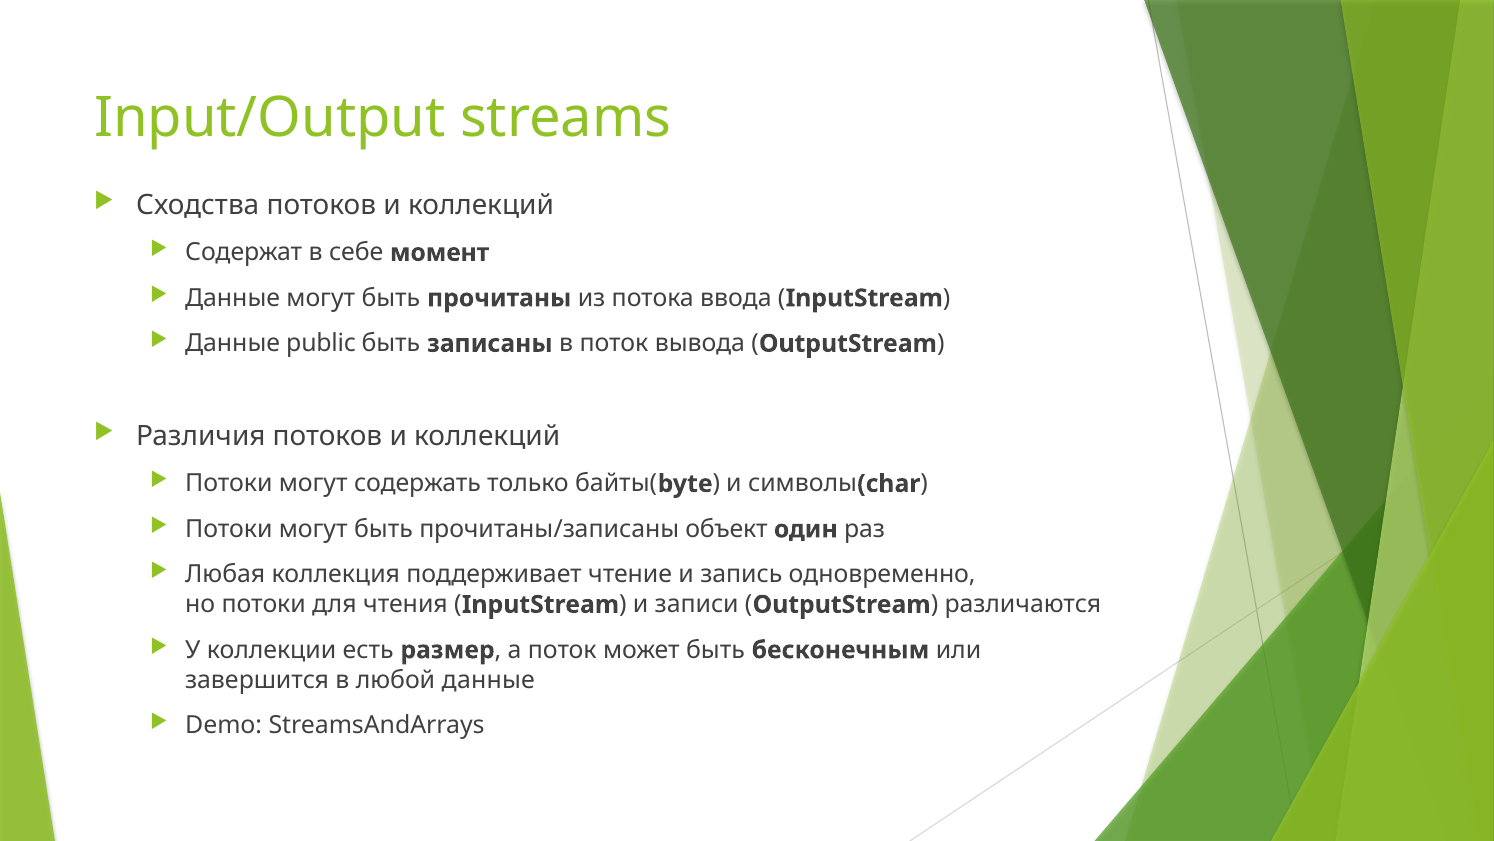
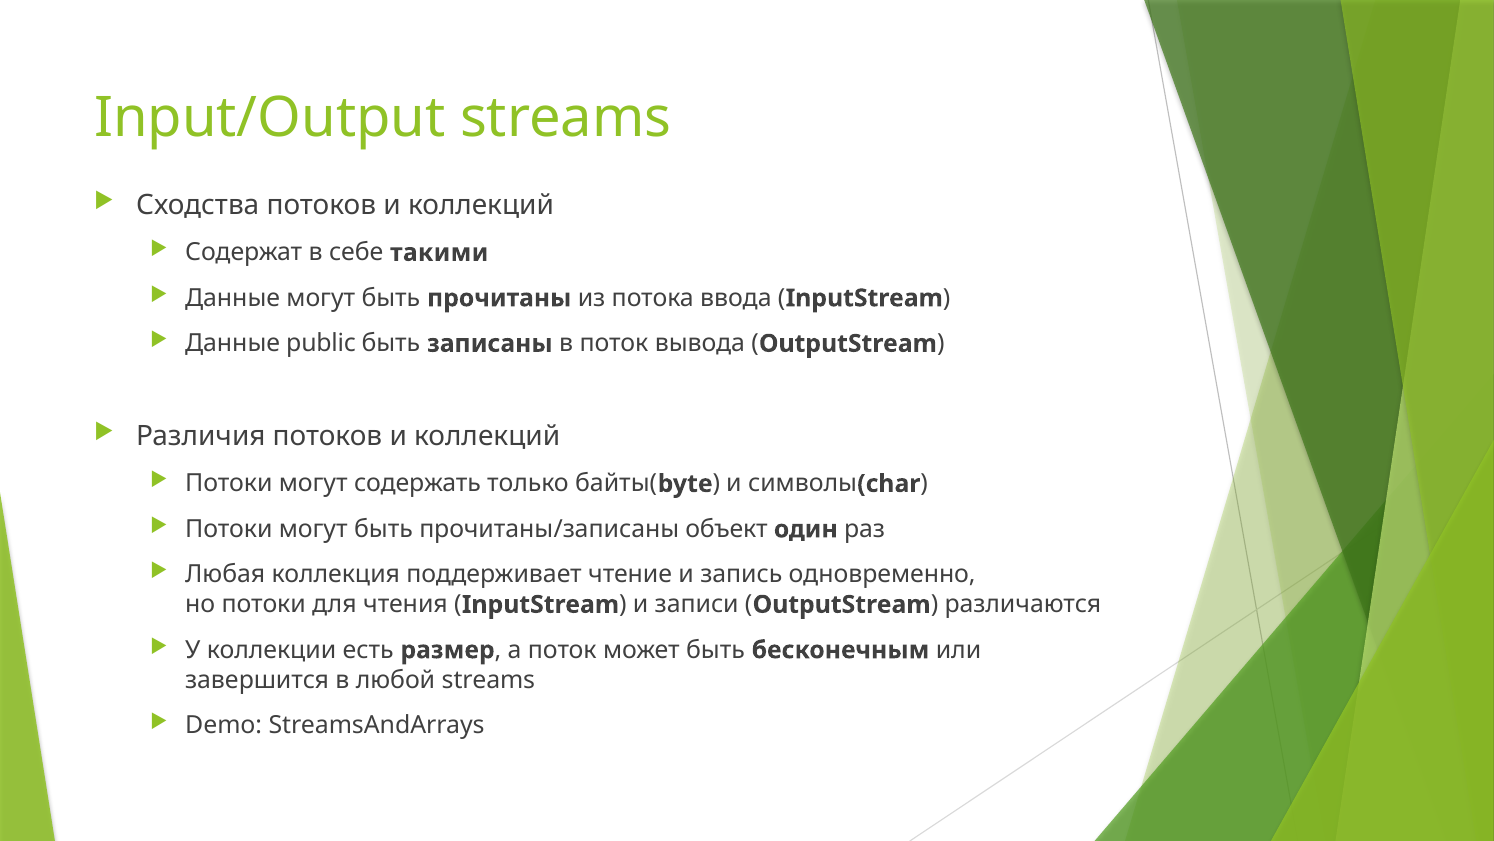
момент: момент -> такими (439, 252)
любой данные: данные -> streams (488, 679)
